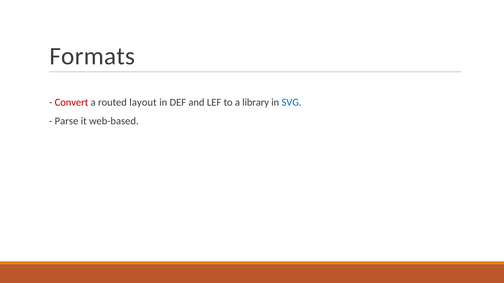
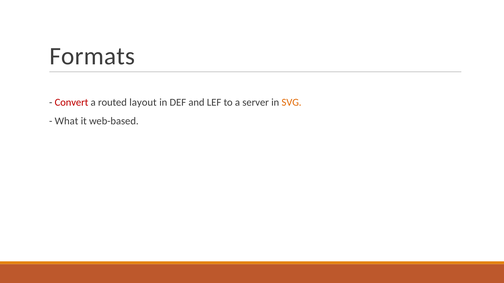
library: library -> server (256, 102)
SVG colour: blue -> orange (292, 102)
Parse: Parse -> What (67, 121)
